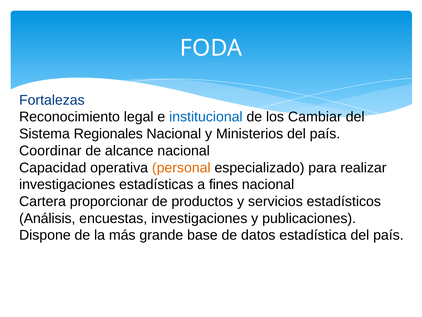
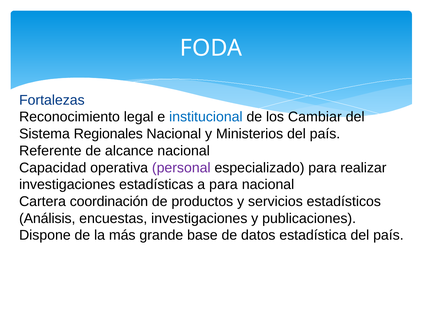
Coordinar: Coordinar -> Referente (50, 151)
personal colour: orange -> purple (181, 167)
a fines: fines -> para (223, 184)
proporcionar: proporcionar -> coordinación (109, 201)
